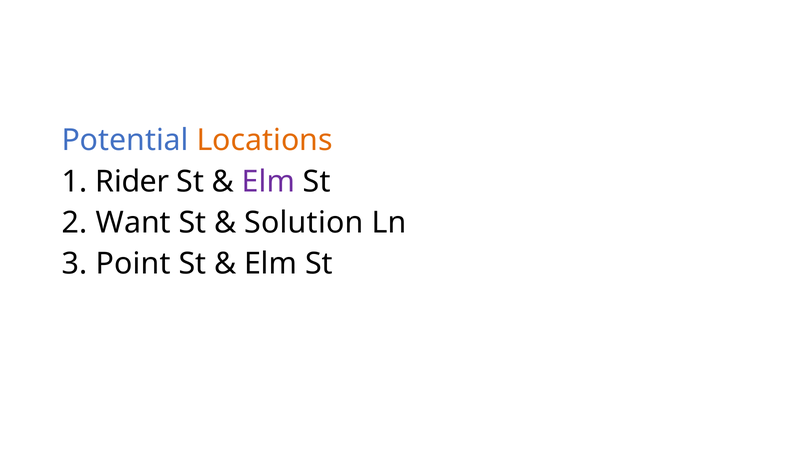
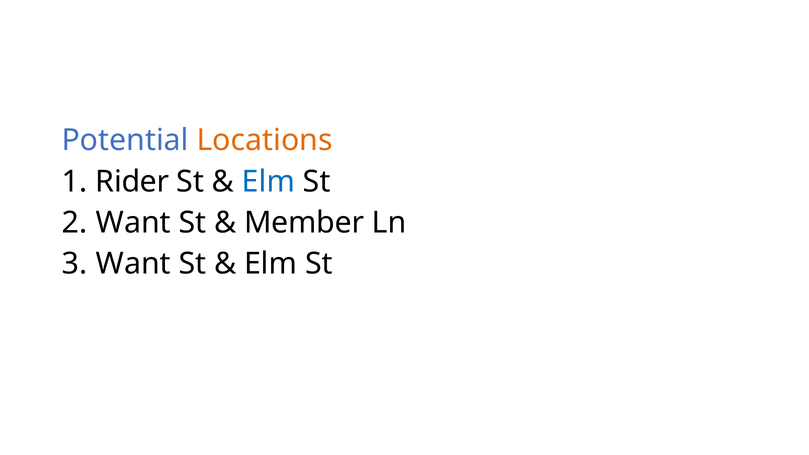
Elm colour: purple -> blue (268, 182)
Solution: Solution -> Member (304, 223)
Point: Point -> Want (133, 264)
